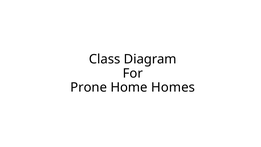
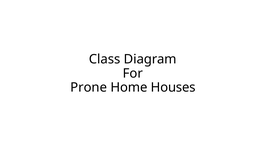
Homes: Homes -> Houses (173, 87)
